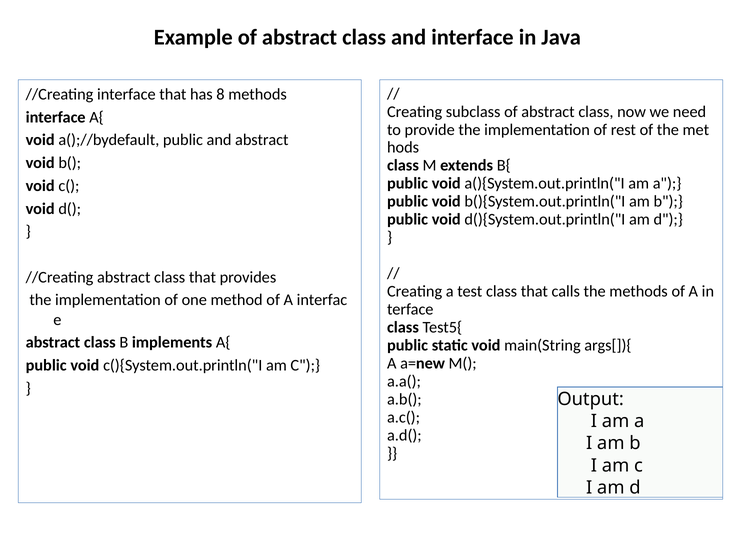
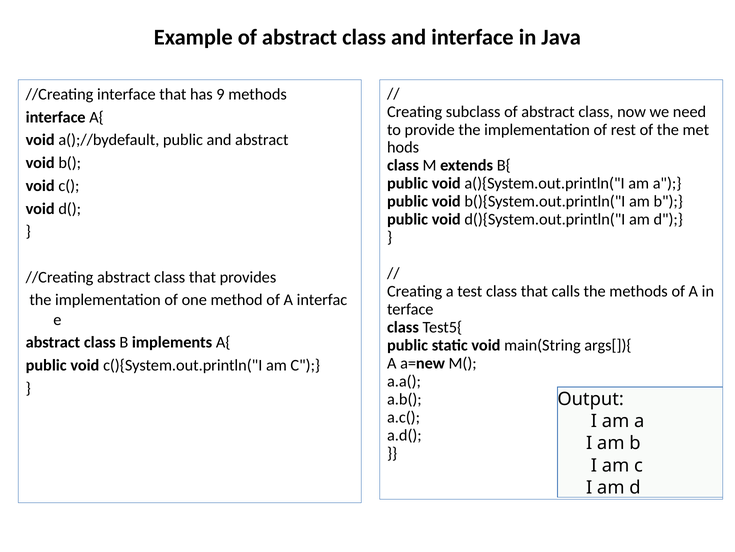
8: 8 -> 9 (220, 94)
